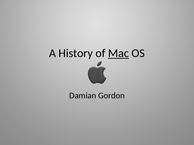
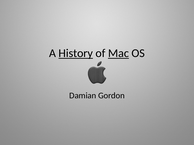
History underline: none -> present (76, 53)
